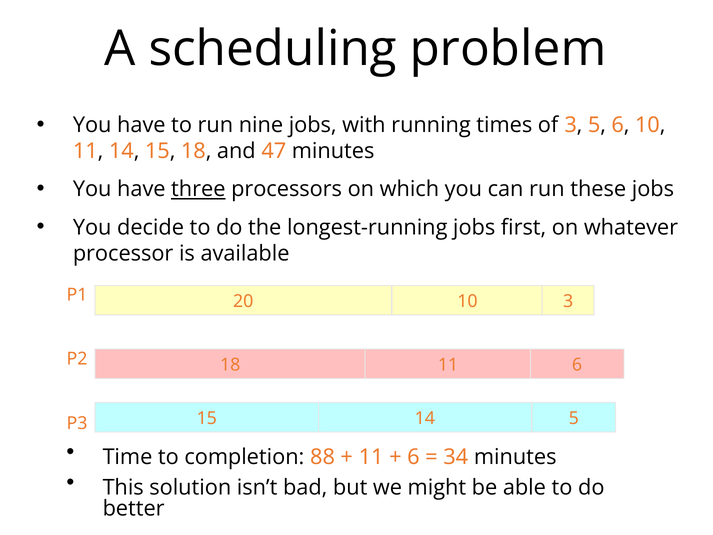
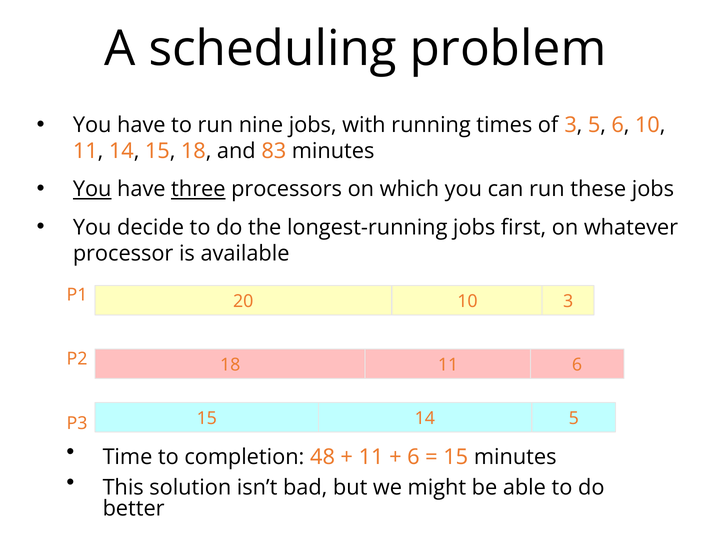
47: 47 -> 83 (274, 151)
You underline: none -> present (92, 189)
88: 88 -> 48 (323, 457)
34: 34 -> 15 (456, 457)
